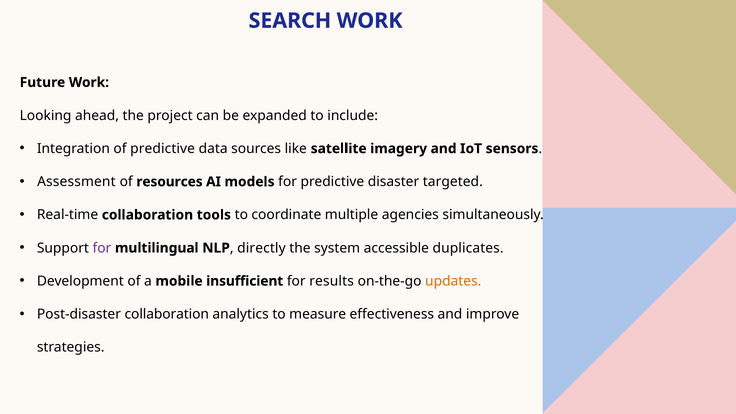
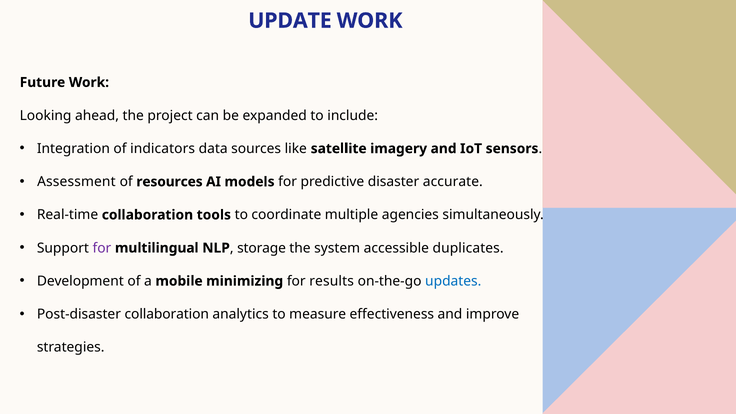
SEARCH: SEARCH -> UPDATE (290, 21)
of predictive: predictive -> indicators (163, 149)
targeted: targeted -> accurate (453, 182)
directly: directly -> storage (262, 248)
insufficient: insufficient -> minimizing (245, 281)
updates colour: orange -> blue (453, 281)
